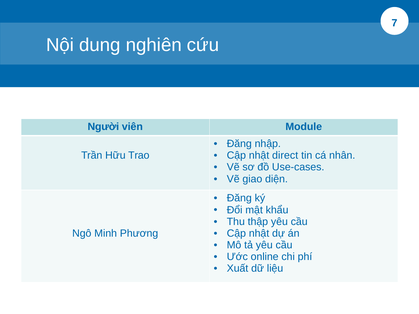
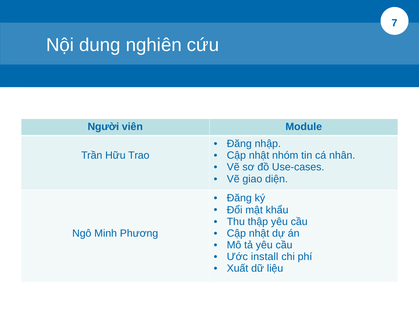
direct: direct -> nhóm (285, 156)
online: online -> install (265, 257)
